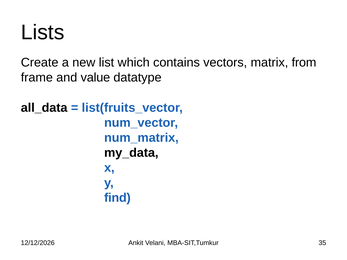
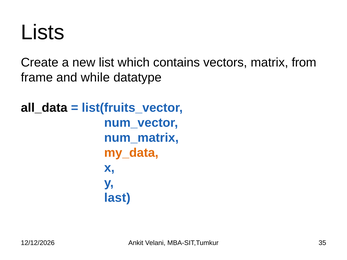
value: value -> while (95, 78)
my_data colour: black -> orange (131, 153)
find: find -> last (117, 198)
